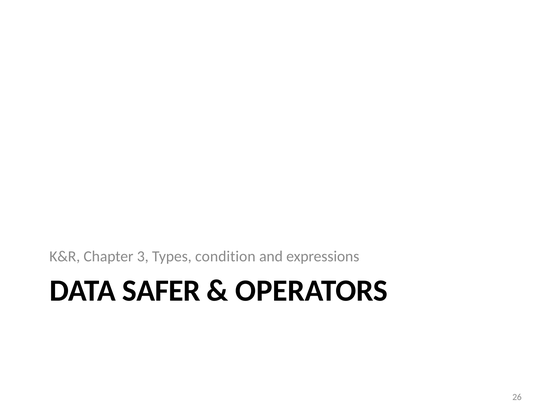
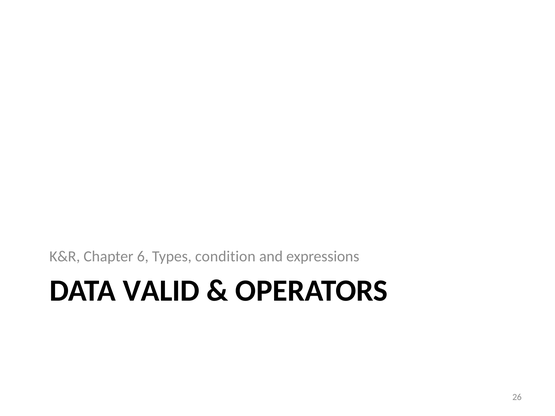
3: 3 -> 6 (143, 257)
SAFER: SAFER -> VALID (161, 291)
